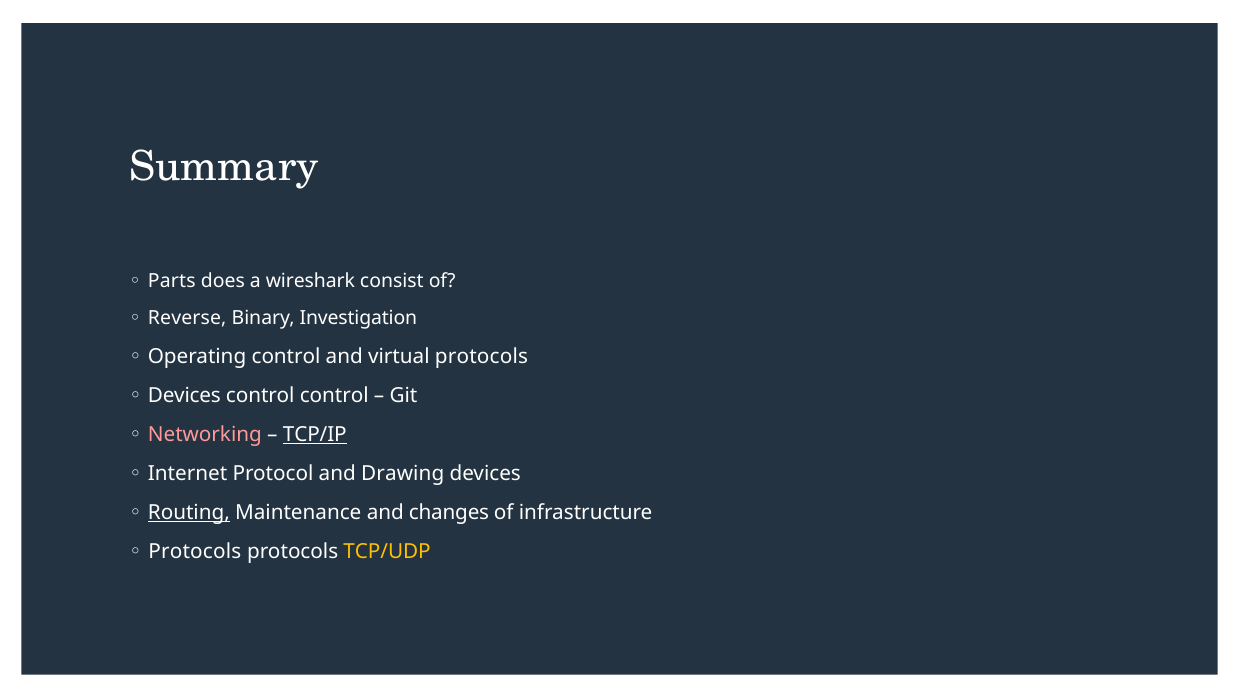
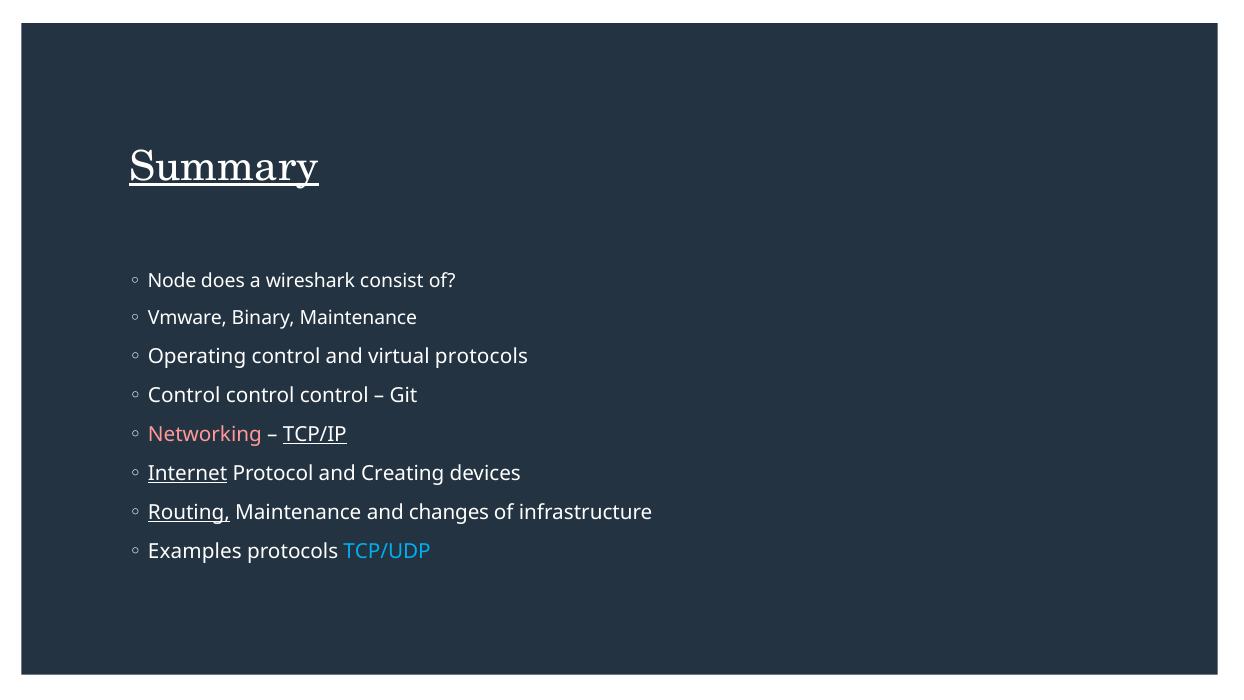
Summary underline: none -> present (224, 166)
Parts: Parts -> Node (172, 281)
Reverse: Reverse -> Vmware (187, 318)
Binary Investigation: Investigation -> Maintenance (358, 318)
Devices: Devices -> Control (184, 396)
Internet underline: none -> present (188, 474)
Drawing: Drawing -> Creating (403, 474)
Protocols: Protocols -> Examples (195, 551)
TCP/UDP colour: yellow -> light blue (387, 551)
